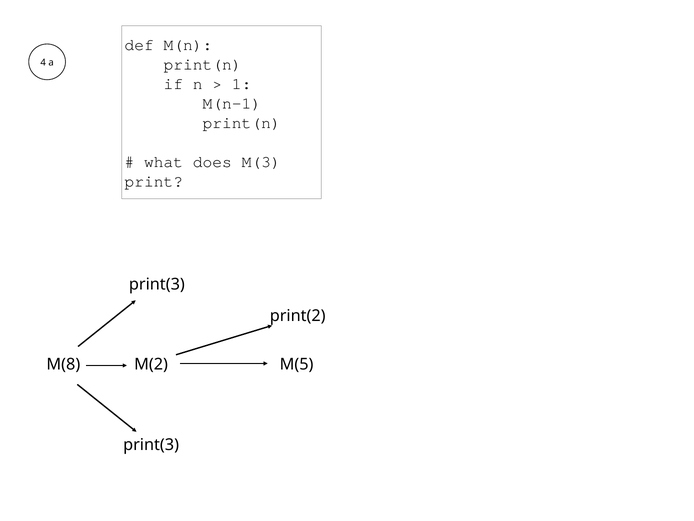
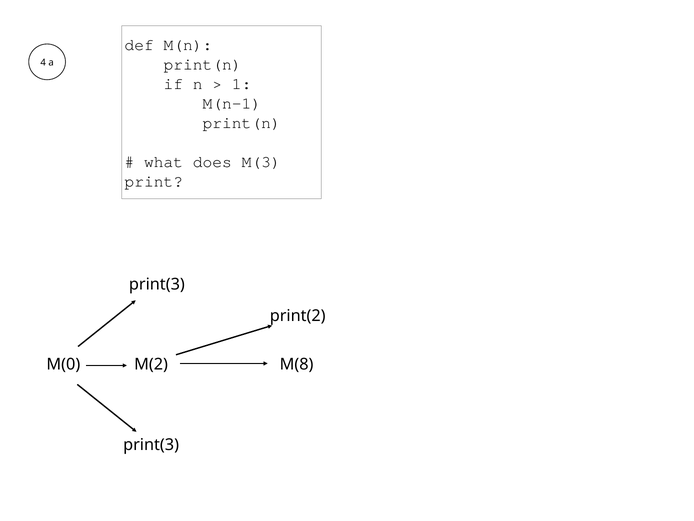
M(8: M(8 -> M(0 (63, 364)
M(5: M(5 -> M(8 (297, 364)
